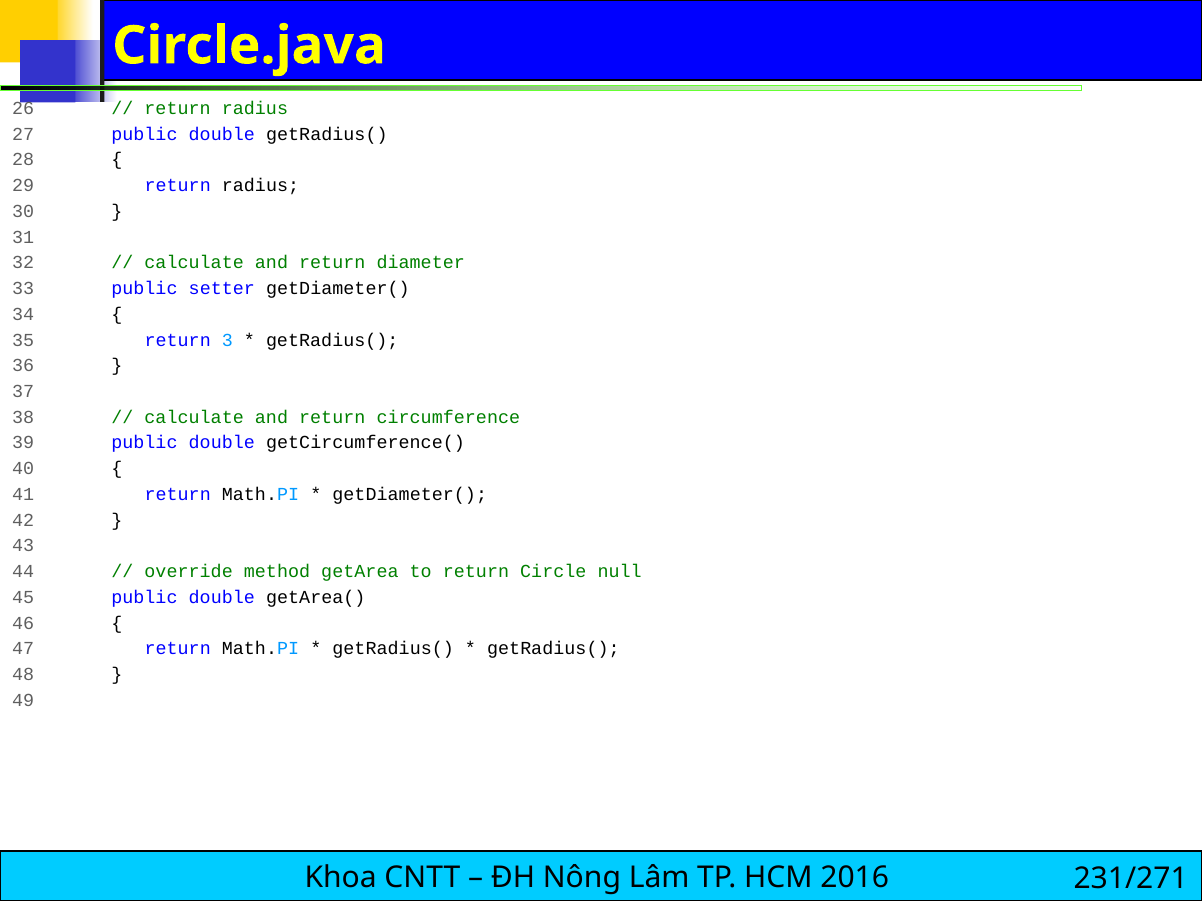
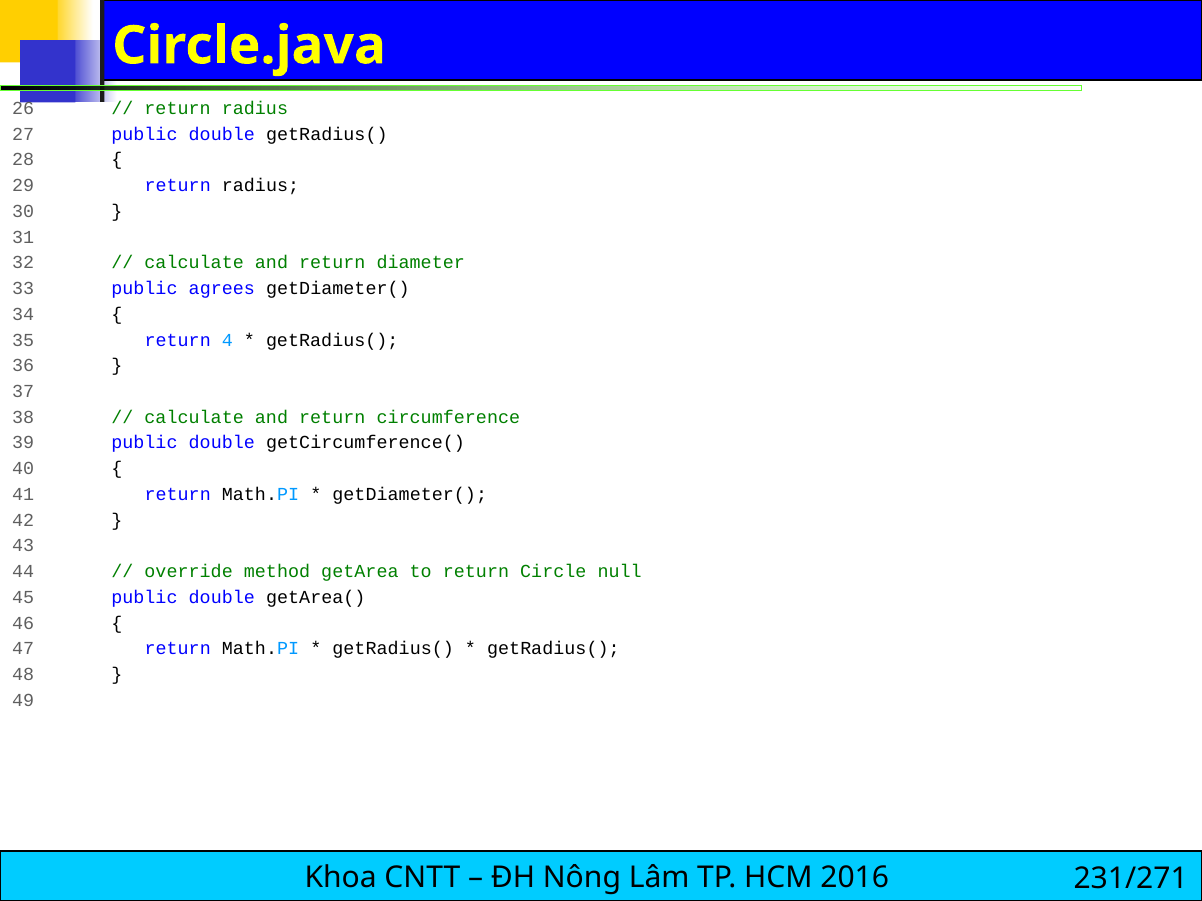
setter: setter -> agrees (222, 289)
3: 3 -> 4 (227, 340)
